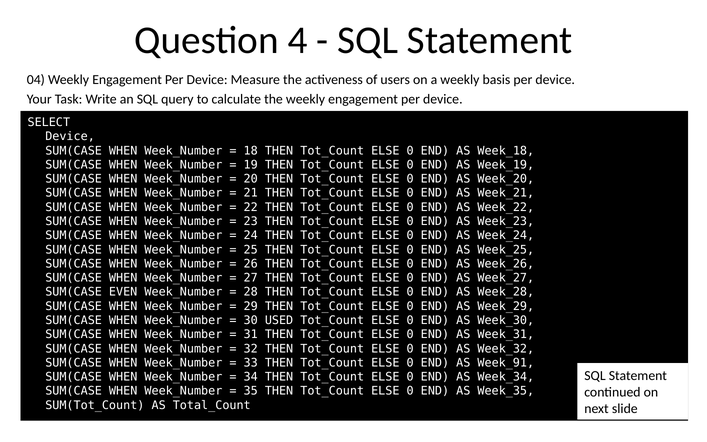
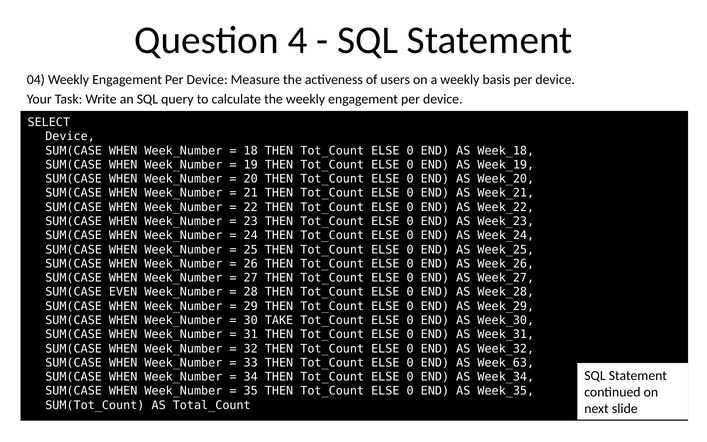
USED: USED -> TAKE (279, 320)
Week_91: Week_91 -> Week_63 (506, 363)
